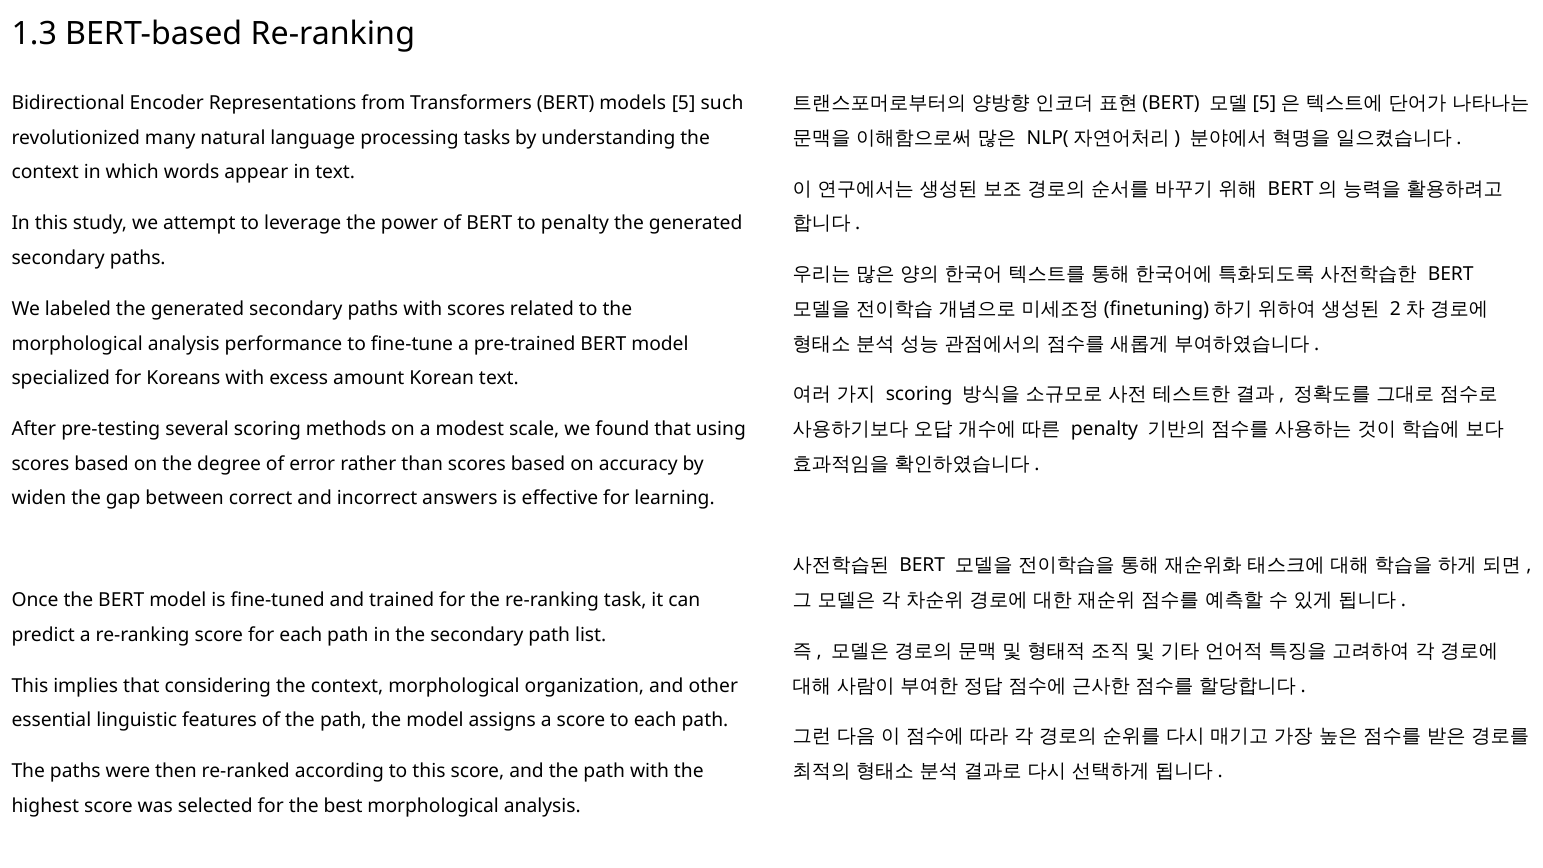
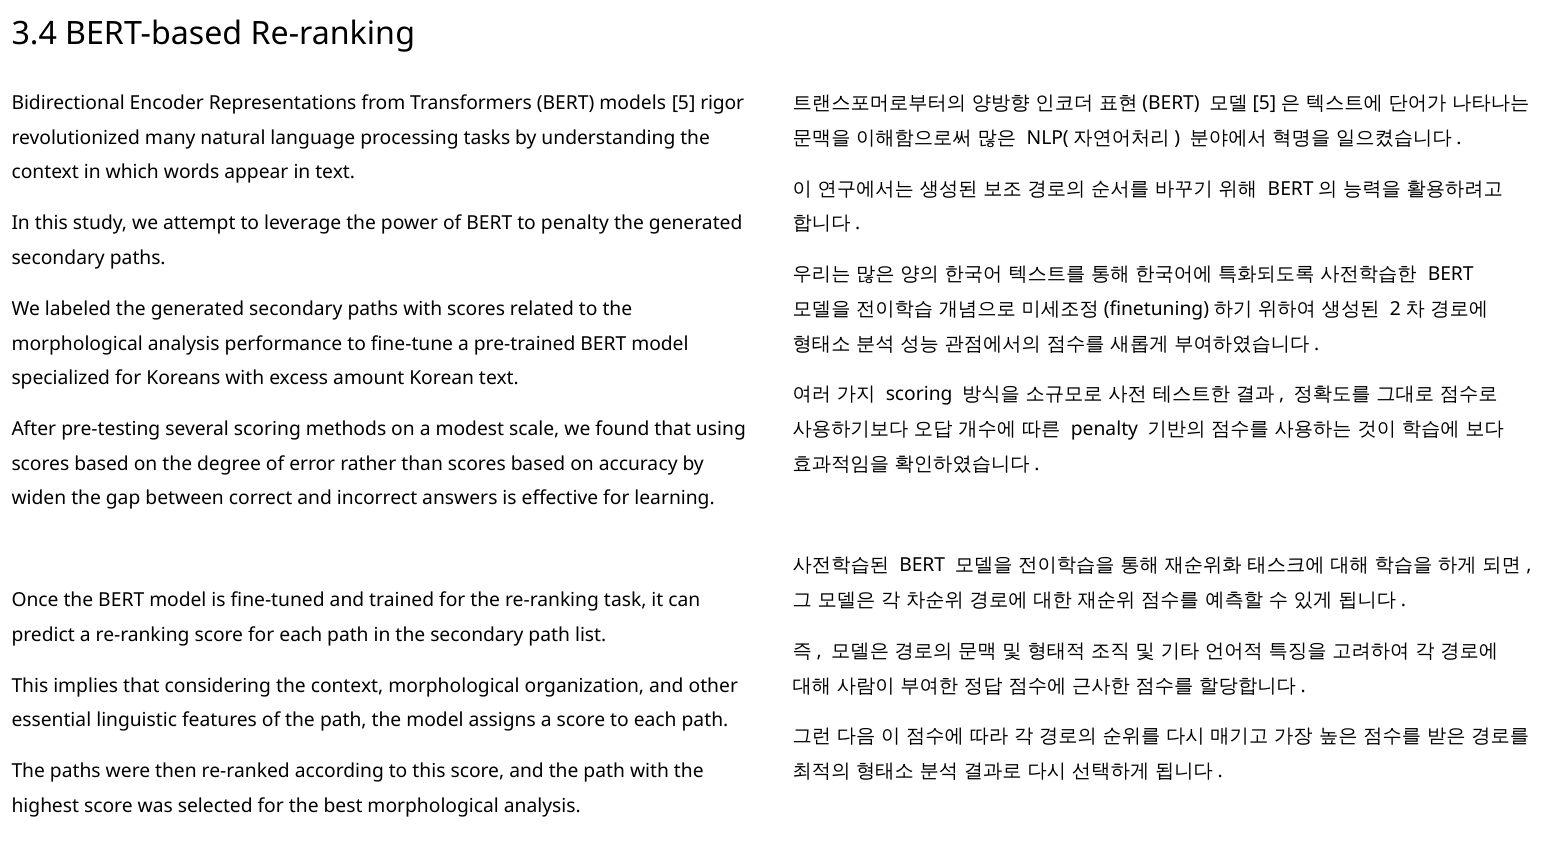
1.3: 1.3 -> 3.4 (34, 34)
such: such -> rigor (722, 103)
